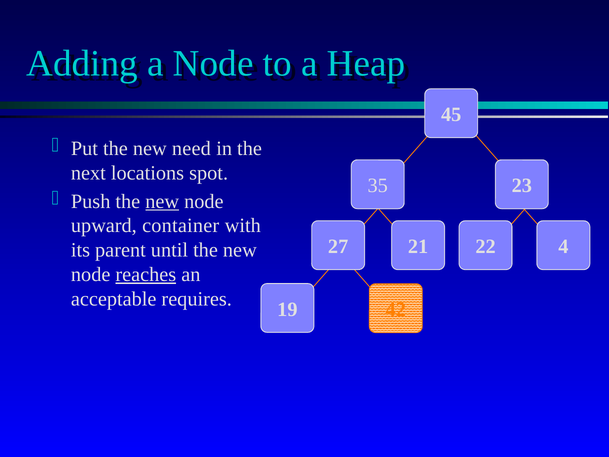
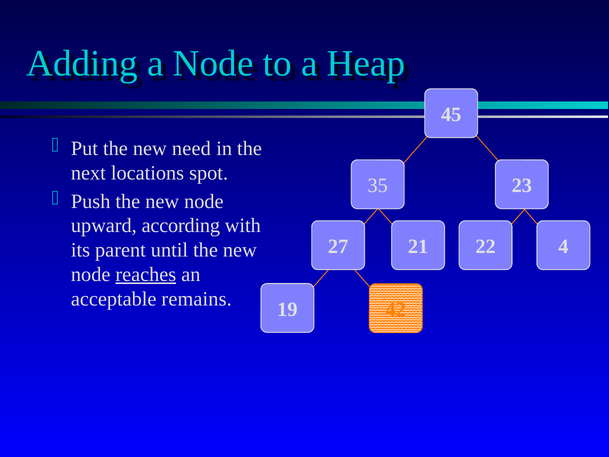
new underline: present -> none (162, 201)
container: container -> according (181, 226)
requires: requires -> remains (197, 299)
